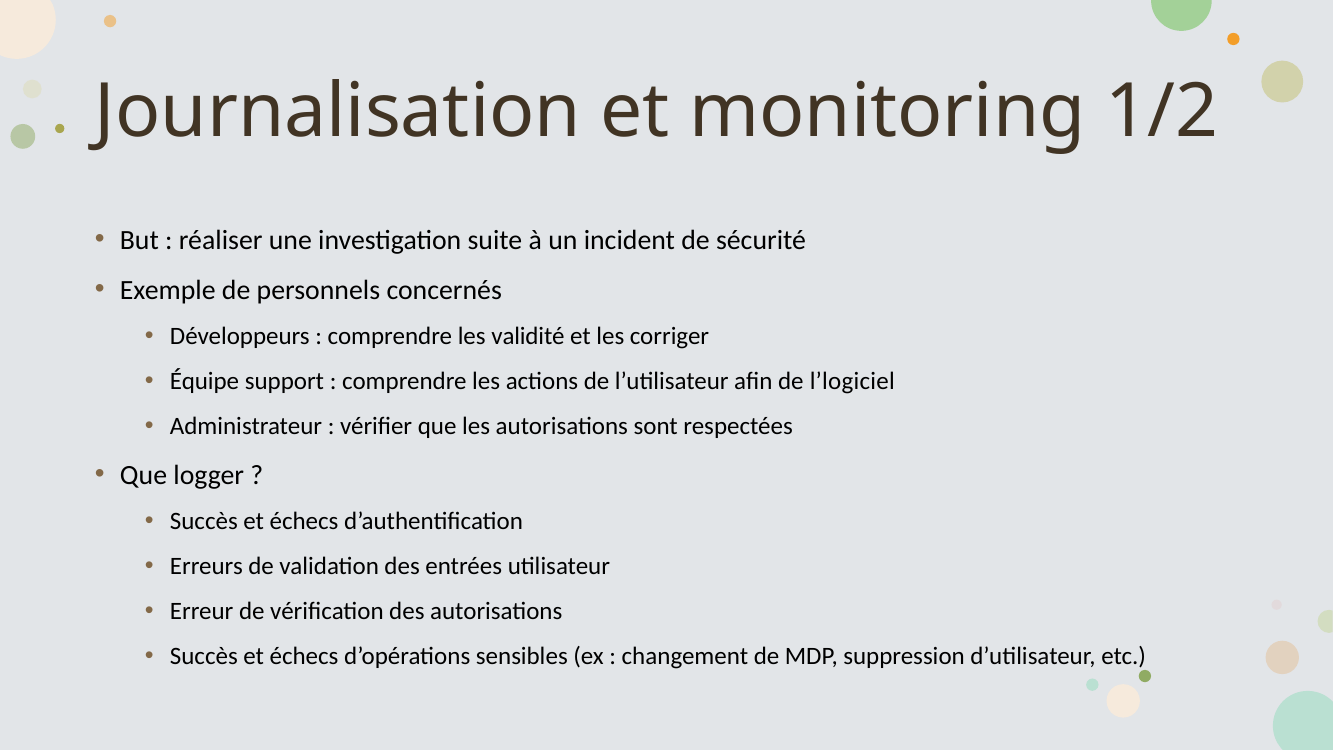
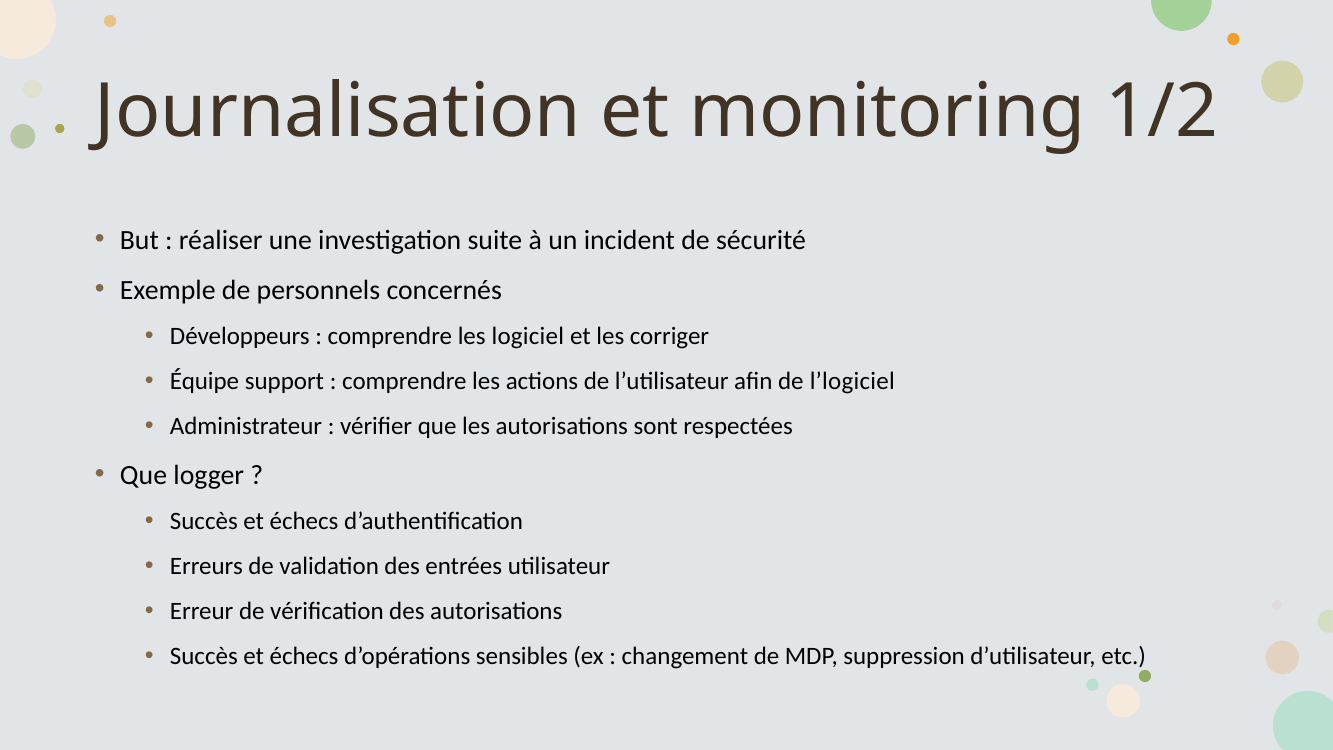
validité: validité -> logiciel (528, 336)
